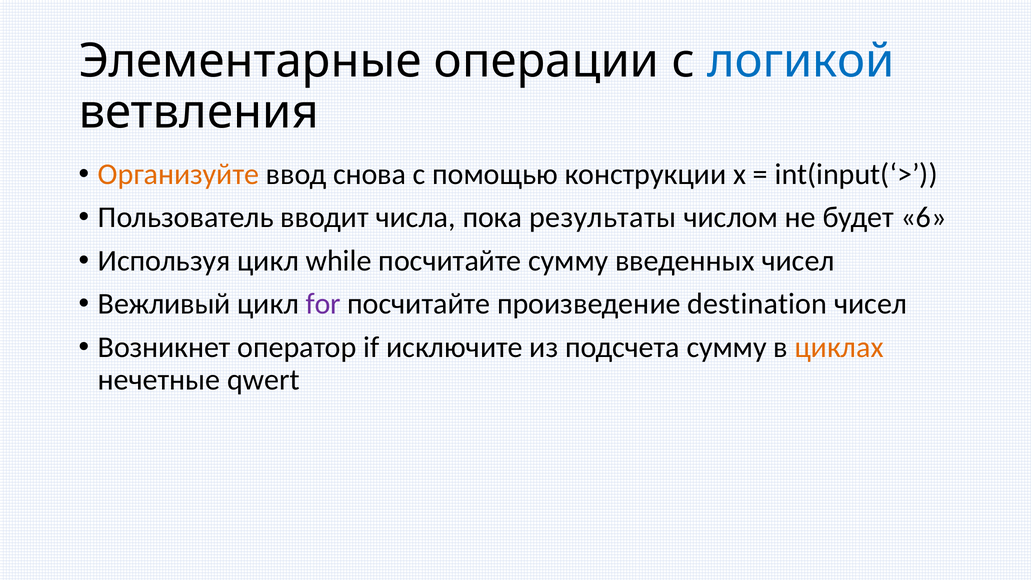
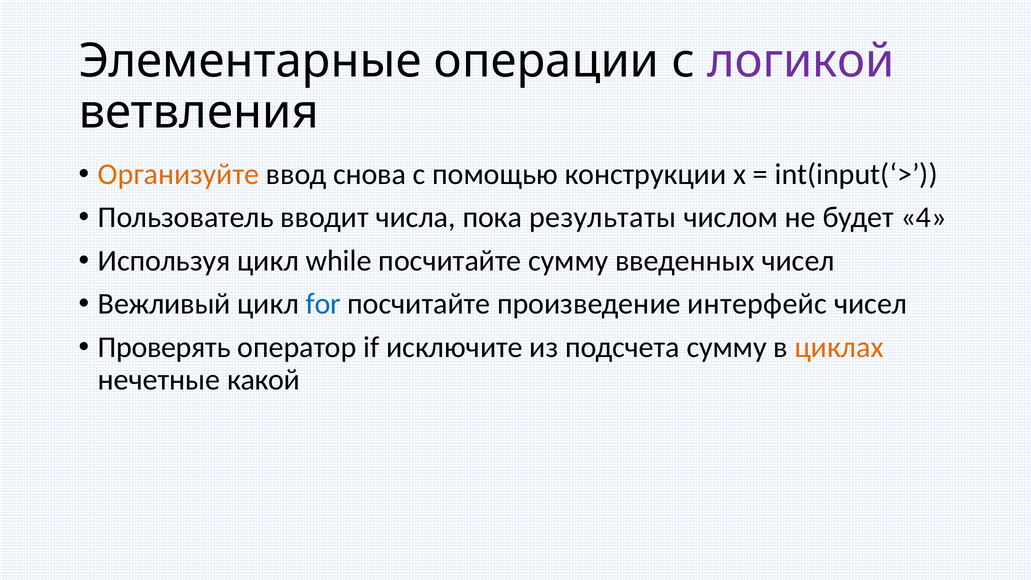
логикой colour: blue -> purple (801, 61)
6: 6 -> 4 (924, 218)
for colour: purple -> blue (323, 304)
destination: destination -> интерфейс (757, 304)
Возникнет: Возникнет -> Проверять (164, 347)
qwert: qwert -> какой (264, 380)
